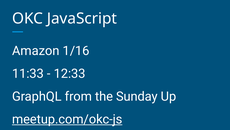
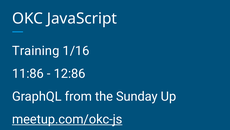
Amazon: Amazon -> Training (36, 51)
11:33: 11:33 -> 11:86 (28, 73)
12:33: 12:33 -> 12:86 (70, 73)
